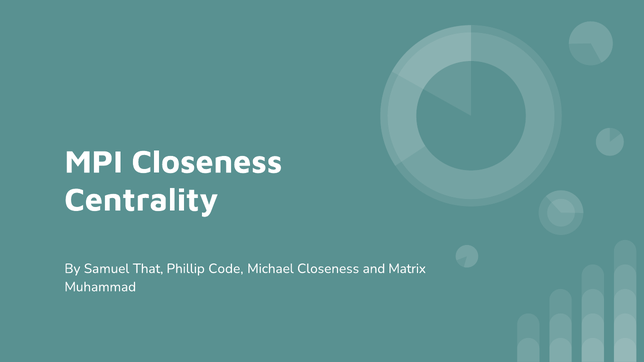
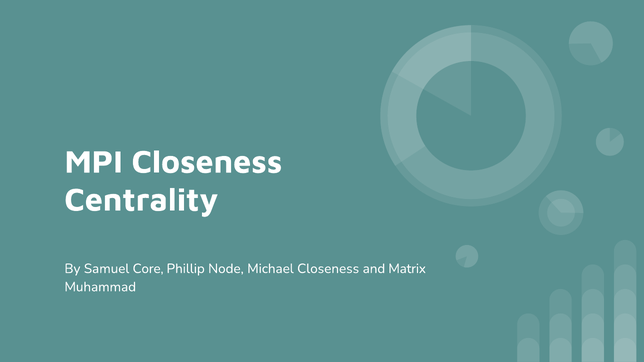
That: That -> Core (148, 269)
Code: Code -> Node (226, 269)
